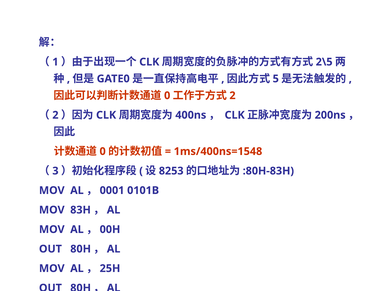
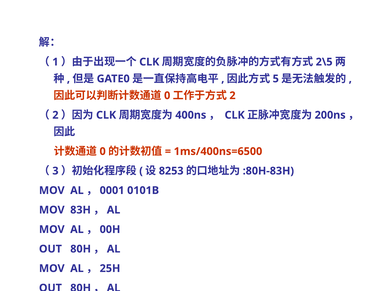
1ms/400ns=1548: 1ms/400ns=1548 -> 1ms/400ns=6500 (218, 151)
